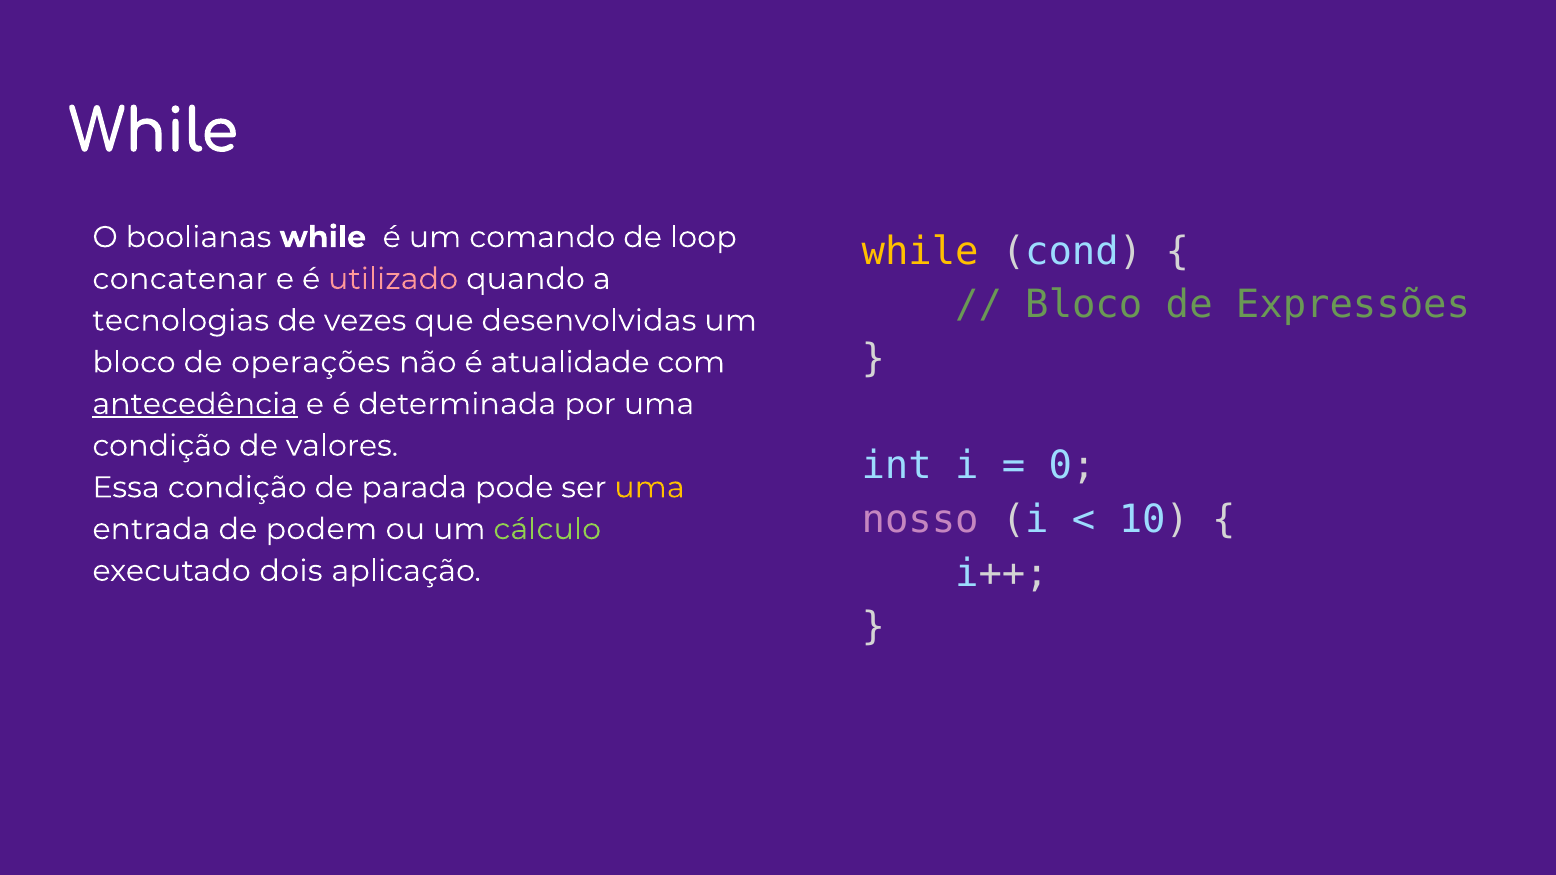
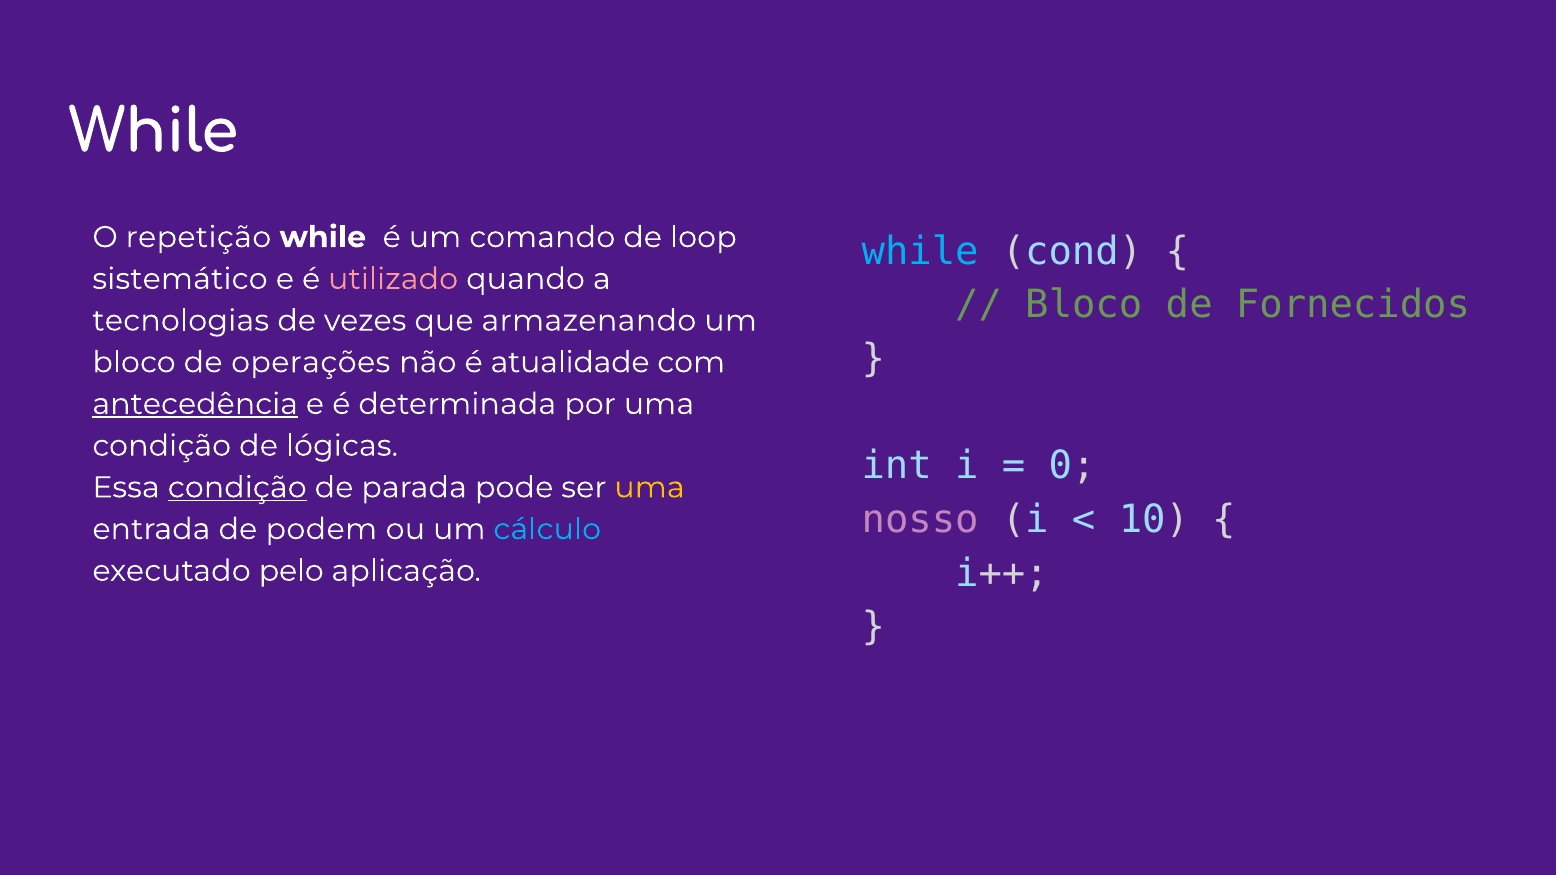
boolianas: boolianas -> repetição (198, 237)
while colour: yellow -> light blue (920, 251)
concatenar: concatenar -> sistemático (180, 279)
Expressões: Expressões -> Fornecidos (1353, 305)
desenvolvidas: desenvolvidas -> armazenando (589, 321)
valores: valores -> lógicas (342, 446)
condição underline: none -> present (237, 488)
cálculo colour: light green -> light blue (547, 529)
dois: dois -> pelo (291, 571)
